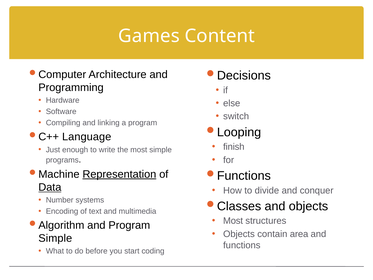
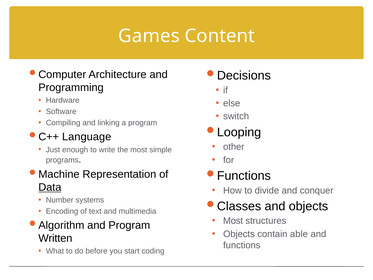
finish: finish -> other (234, 147)
Representation underline: present -> none (119, 174)
area: area -> able (299, 234)
Simple: Simple -> Written (55, 238)
